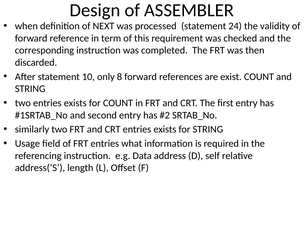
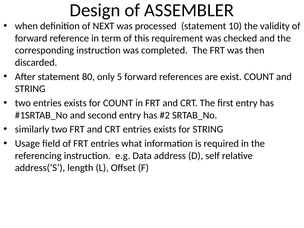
24: 24 -> 10 (235, 26)
10: 10 -> 80 (88, 77)
8: 8 -> 5 (119, 77)
